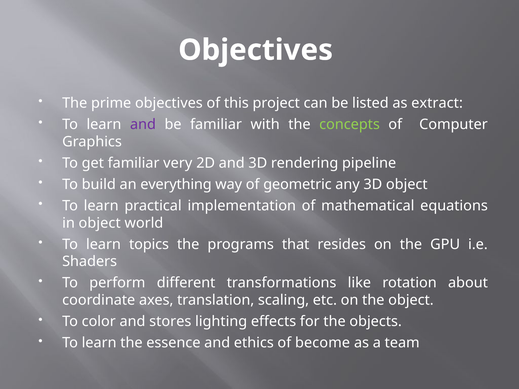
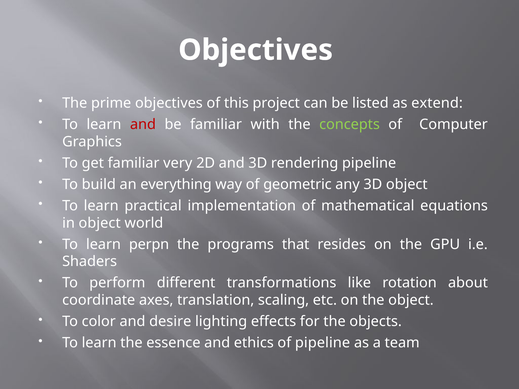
extract: extract -> extend (437, 103)
and colour: purple -> red (143, 124)
topics: topics -> perpn (149, 244)
stores: stores -> desire (170, 322)
of become: become -> pipeline (323, 343)
